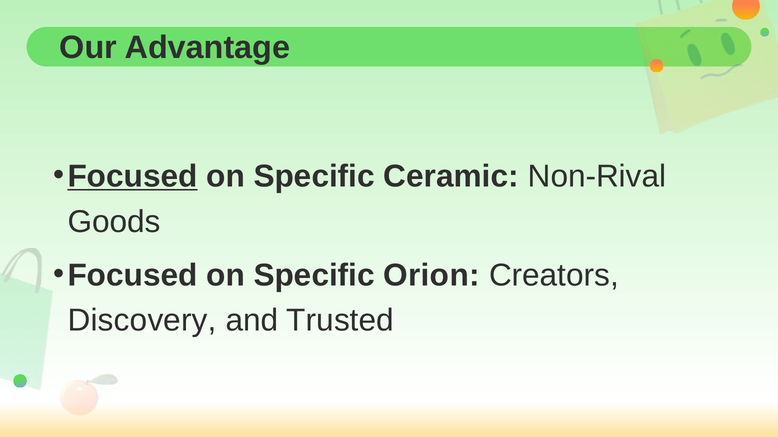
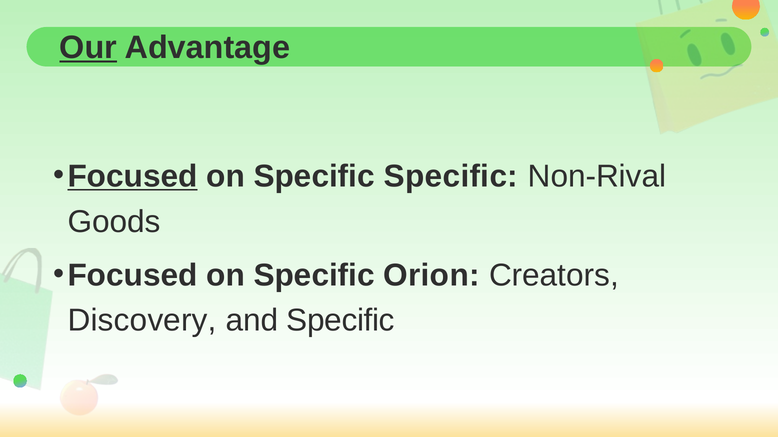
Our underline: none -> present (88, 48)
Specific Ceramic: Ceramic -> Specific (451, 176)
and Trusted: Trusted -> Specific (340, 321)
